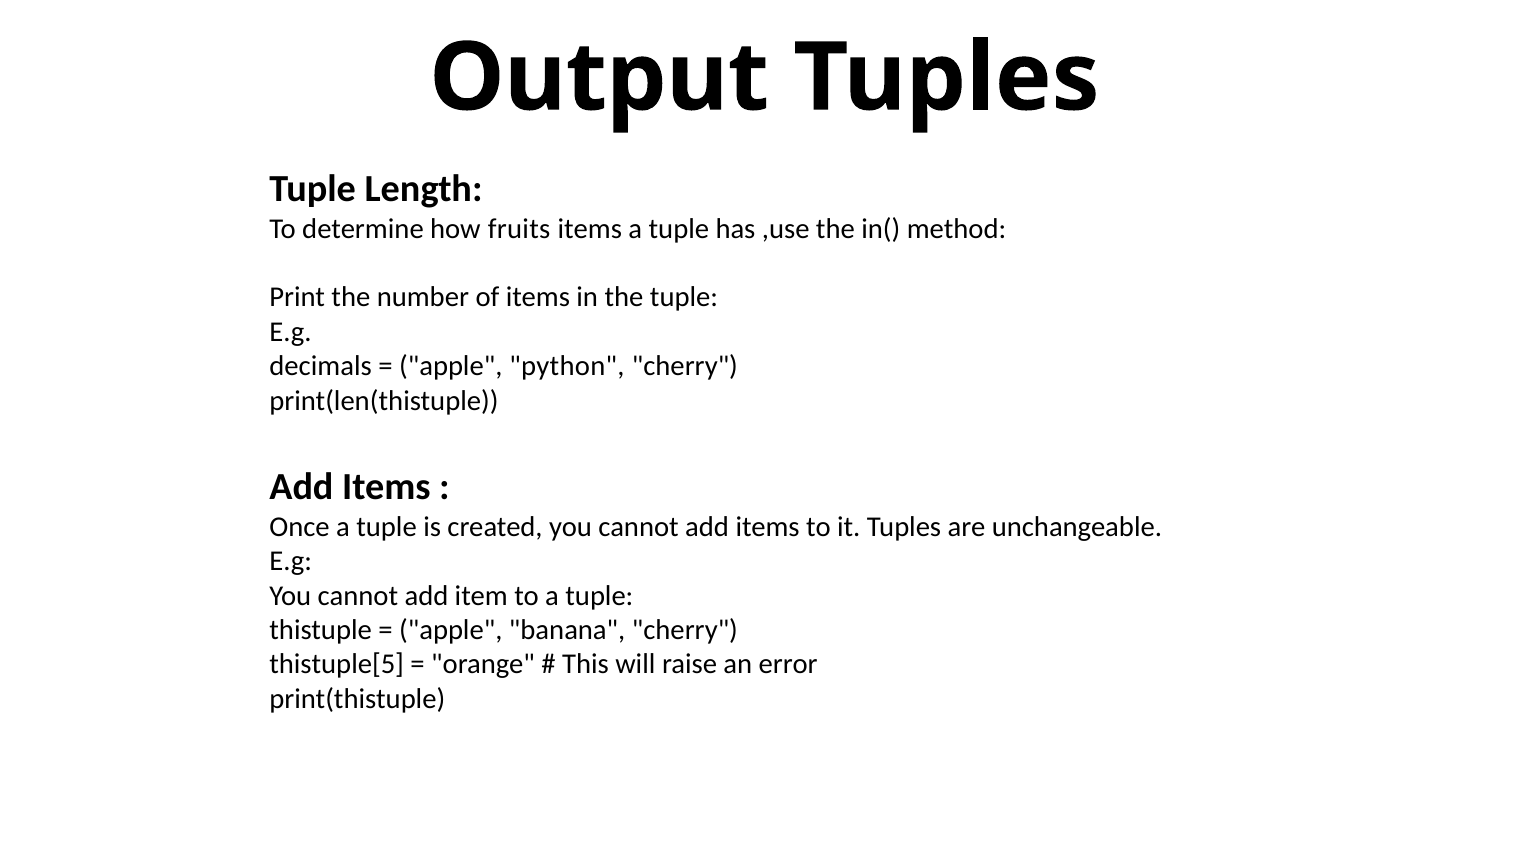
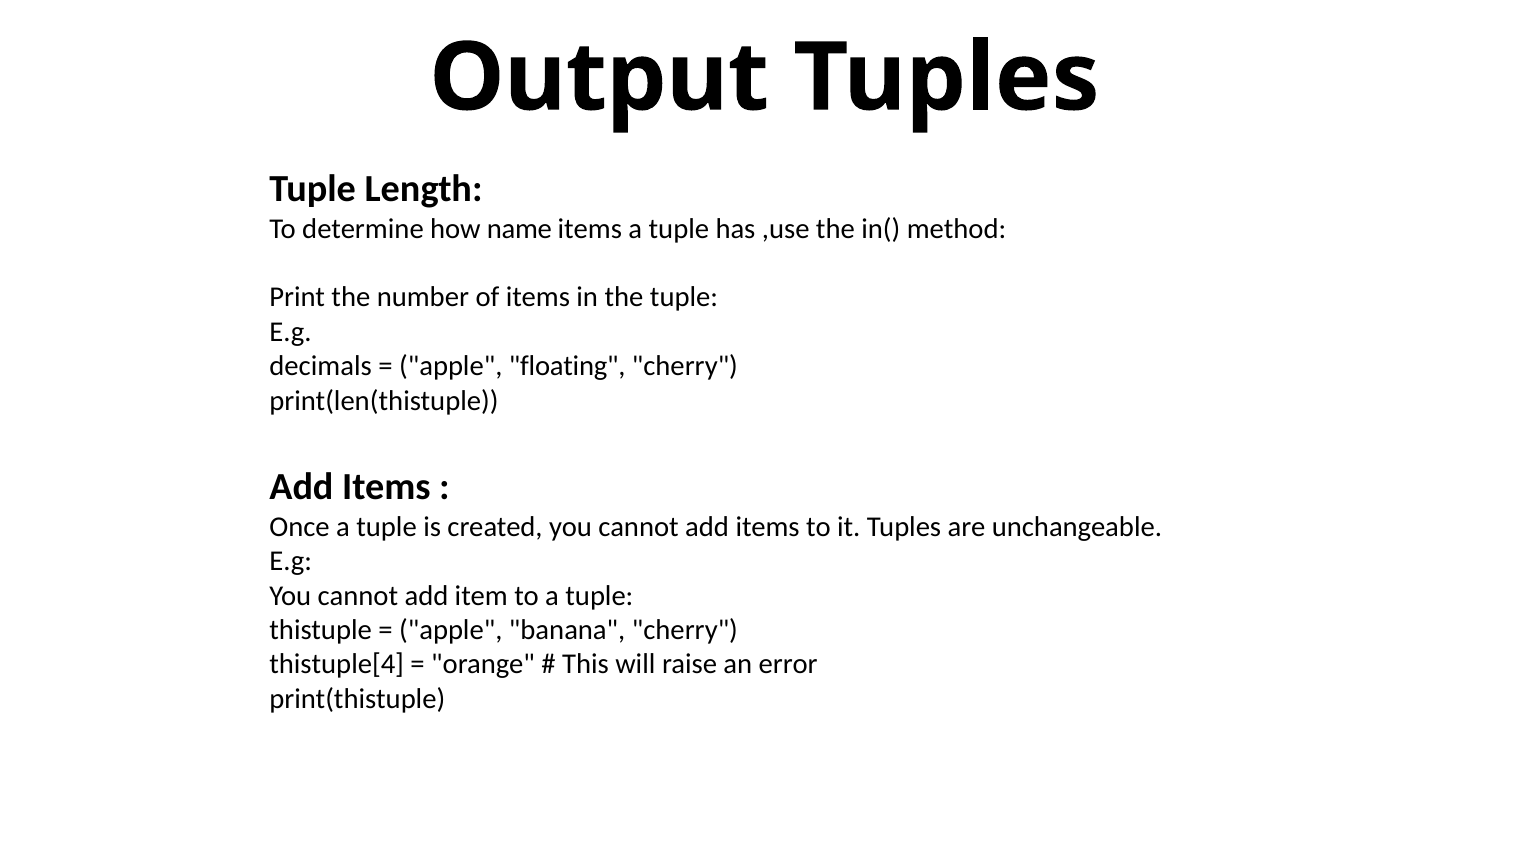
fruits: fruits -> name (519, 229)
python: python -> floating (567, 366)
thistuple[5: thistuple[5 -> thistuple[4 (337, 664)
